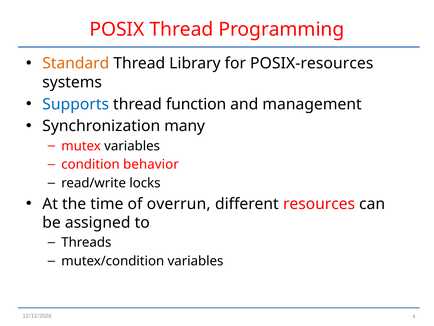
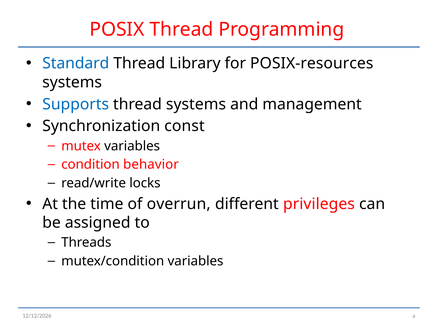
Standard colour: orange -> blue (76, 63)
thread function: function -> systems (196, 104)
many: many -> const (184, 126)
resources: resources -> privileges (319, 204)
